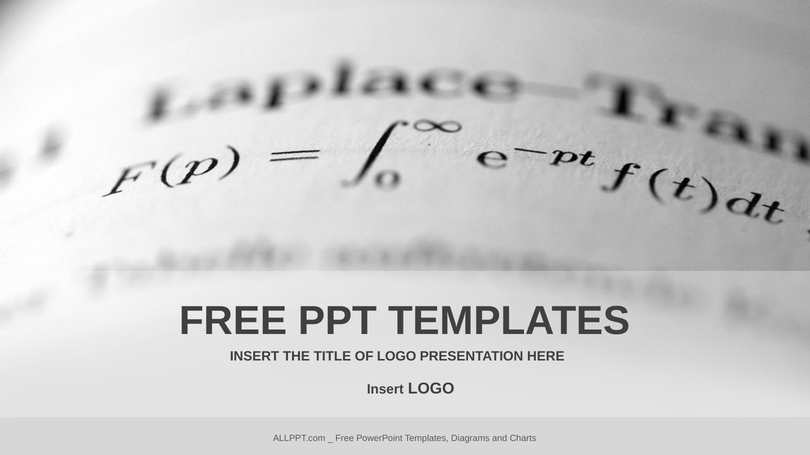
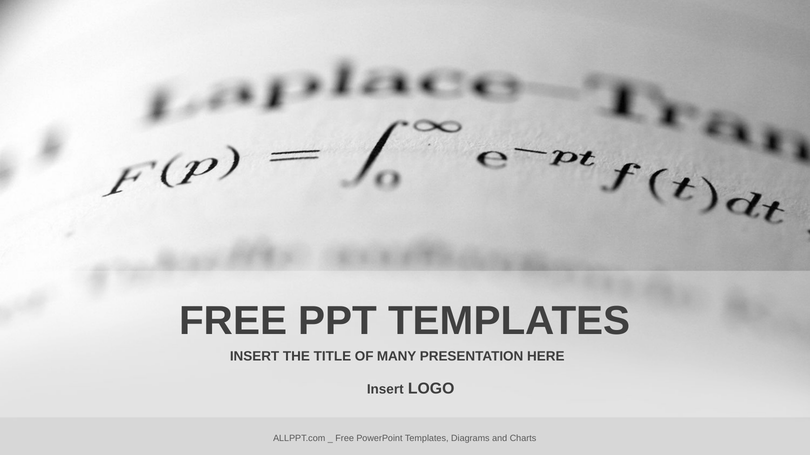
OF LOGO: LOGO -> MANY (397, 357)
